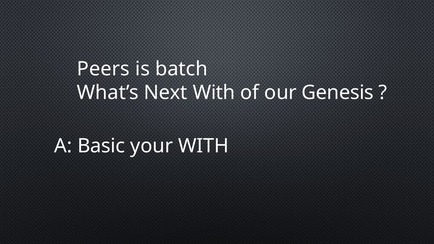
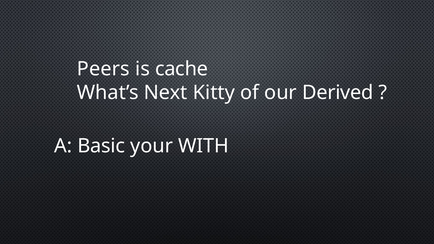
batch: batch -> cache (182, 69)
Next With: With -> Kitty (214, 93)
Genesis: Genesis -> Derived (338, 93)
